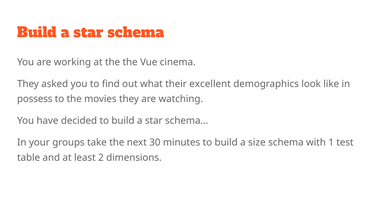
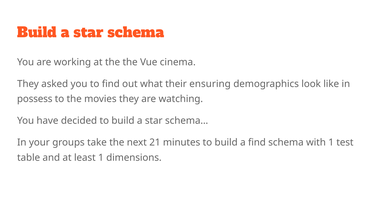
excellent: excellent -> ensuring (210, 84)
30: 30 -> 21 (155, 142)
a size: size -> find (257, 142)
least 2: 2 -> 1 (101, 158)
